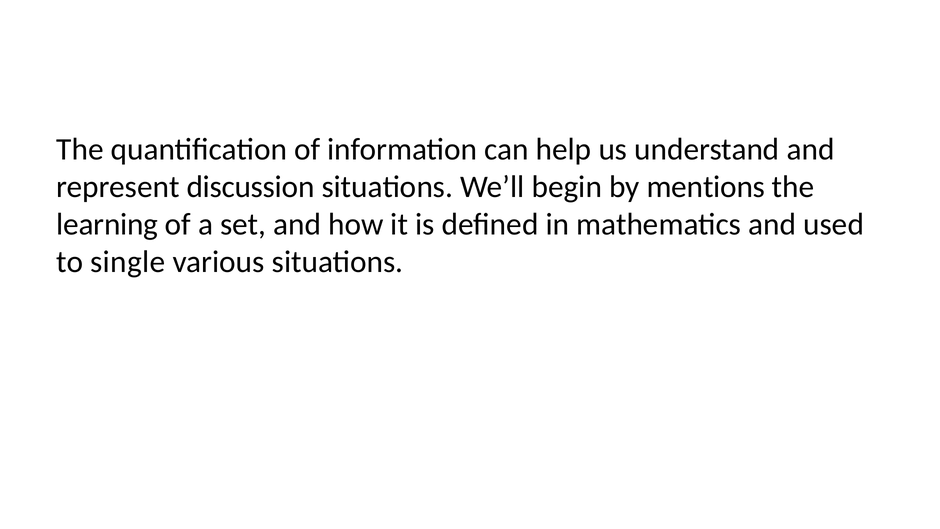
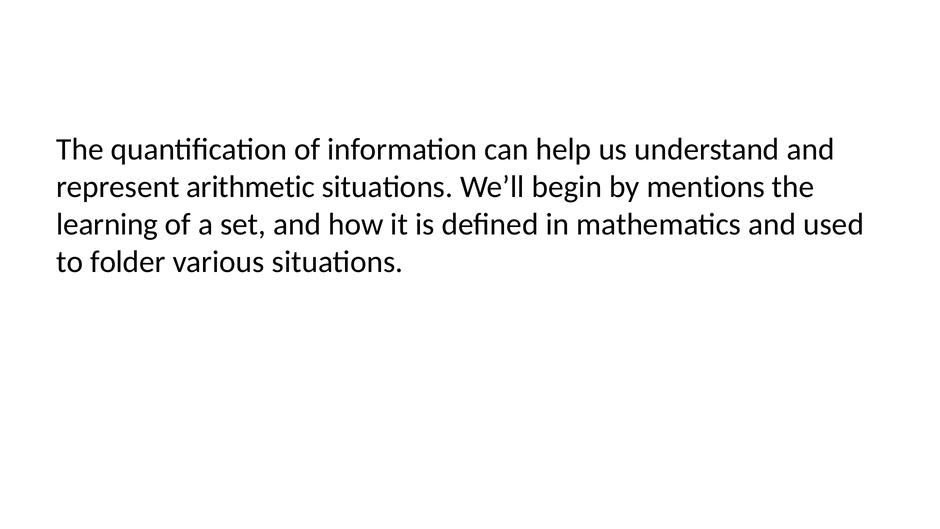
discussion: discussion -> arithmetic (251, 187)
single: single -> folder (128, 262)
